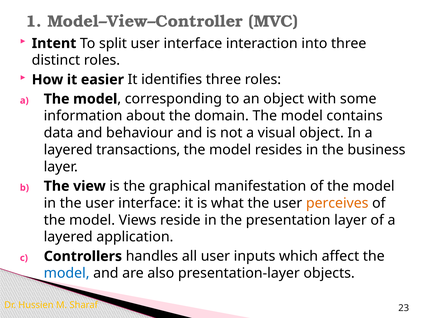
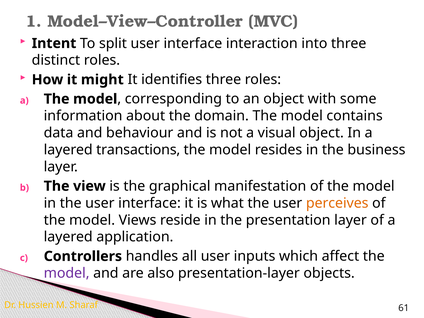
easier: easier -> might (102, 80)
model colour: blue -> purple (67, 273)
23: 23 -> 61 (404, 308)
